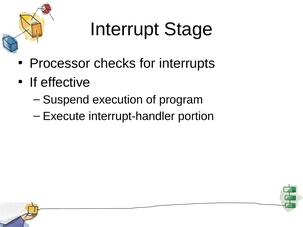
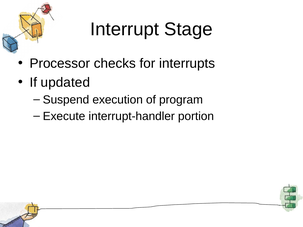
effective: effective -> updated (65, 82)
